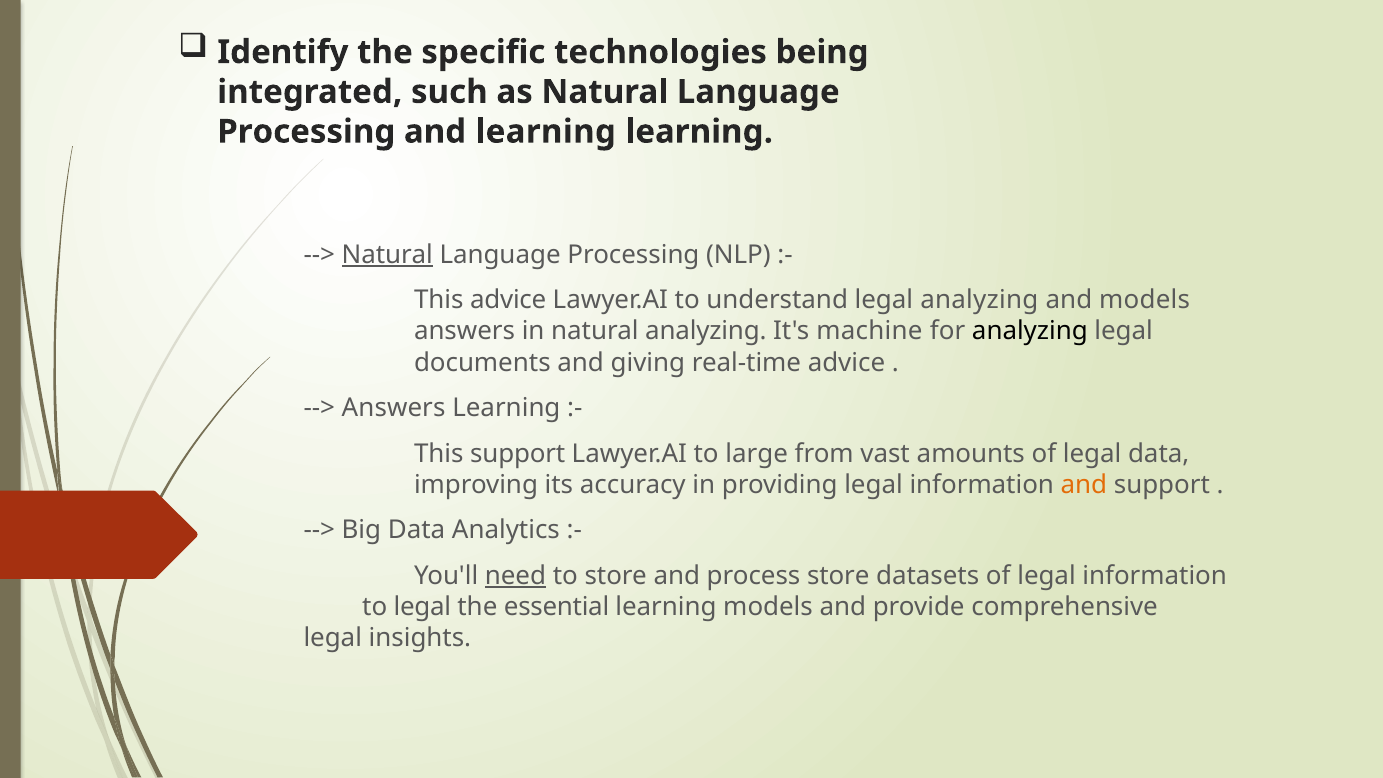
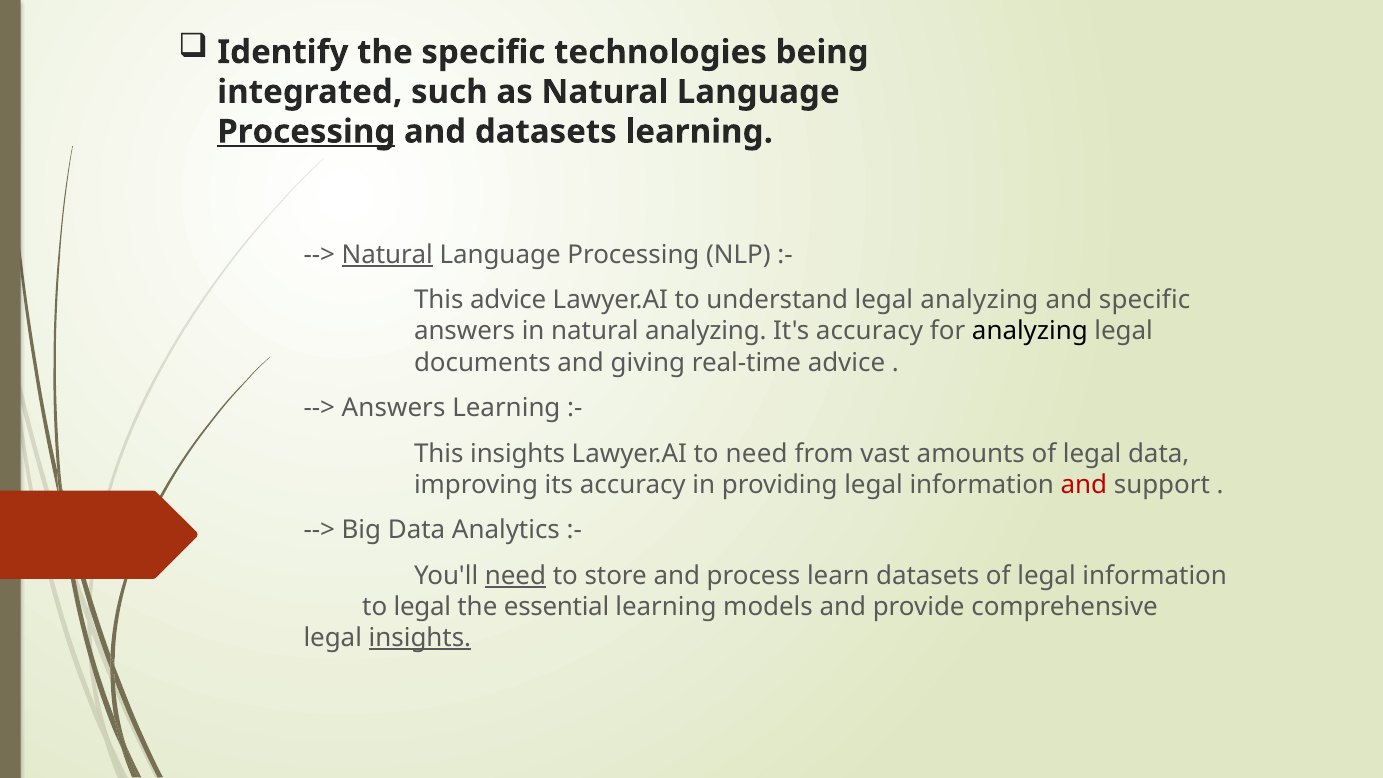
Processing underline: none -> present (306, 132)
and learning: learning -> datasets (546, 132)
and models: models -> specific (1145, 300)
It's machine: machine -> accuracy (870, 331)
This support: support -> insights (518, 454)
to large: large -> need (757, 454)
and colour: orange -> red (1084, 485)
process store: store -> learn (838, 576)
insights underline: none -> present (420, 638)
